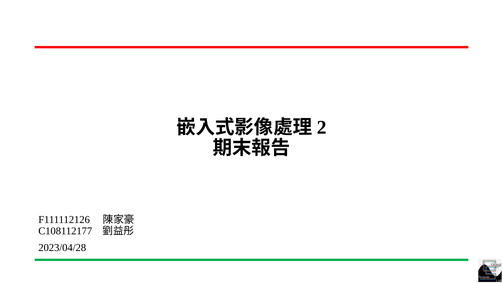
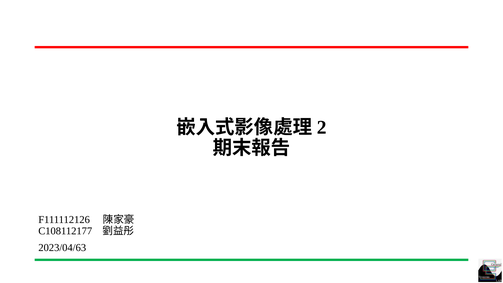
2023/04/28: 2023/04/28 -> 2023/04/63 (62, 248)
